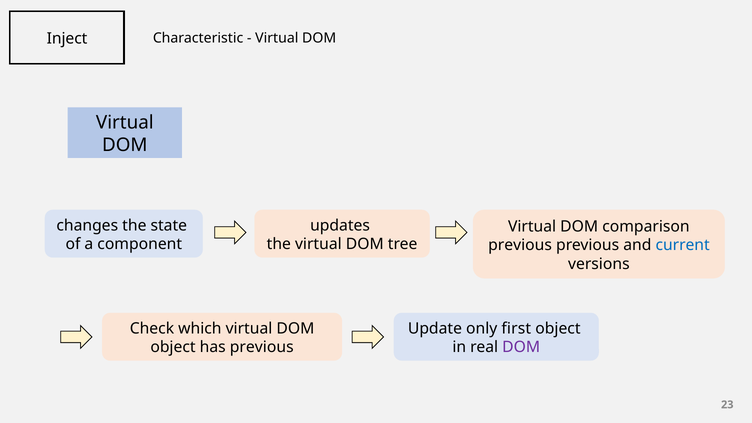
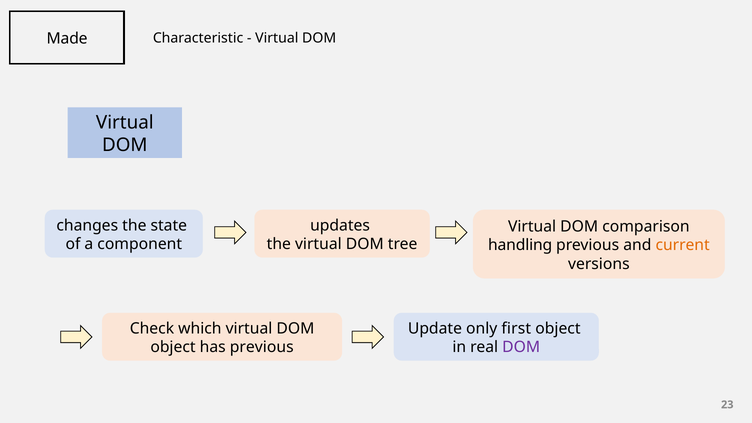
Inject: Inject -> Made (67, 38)
previous: previous -> handling (520, 245)
current colour: blue -> orange (683, 245)
